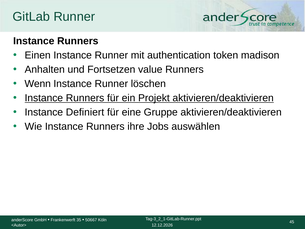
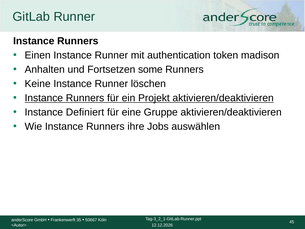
value: value -> some (150, 70)
Wenn: Wenn -> Keine (38, 84)
